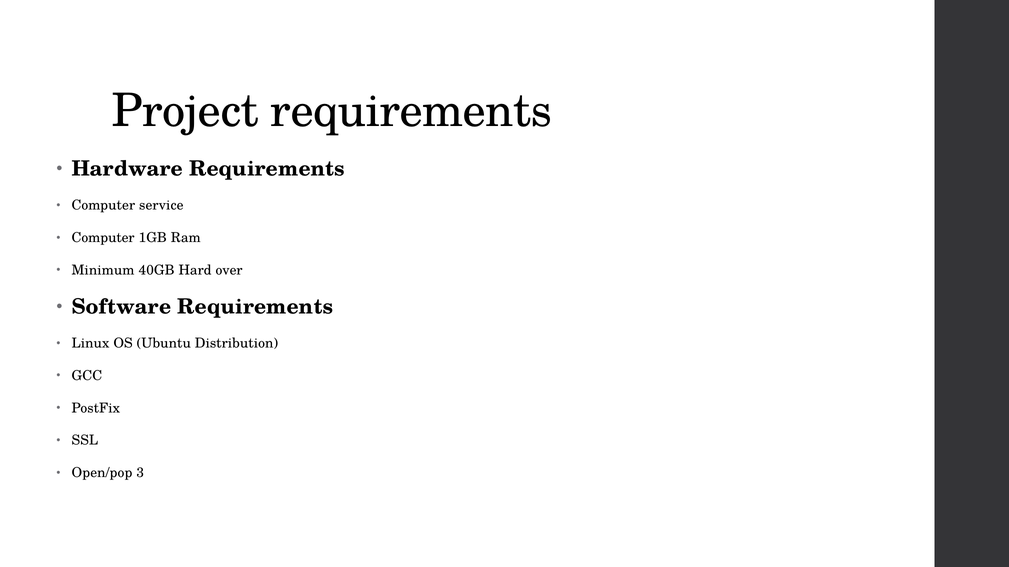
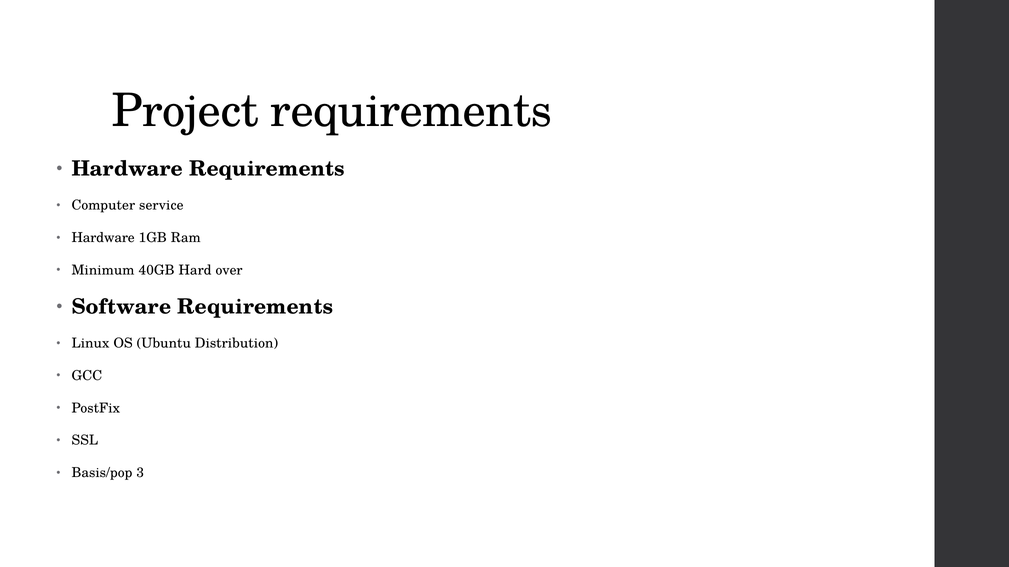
Computer: Computer -> Hardware (103, 238)
Open/pop: Open/pop -> Basis/pop (102, 473)
